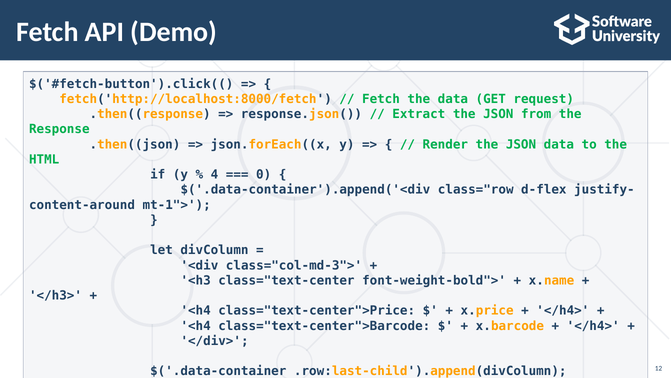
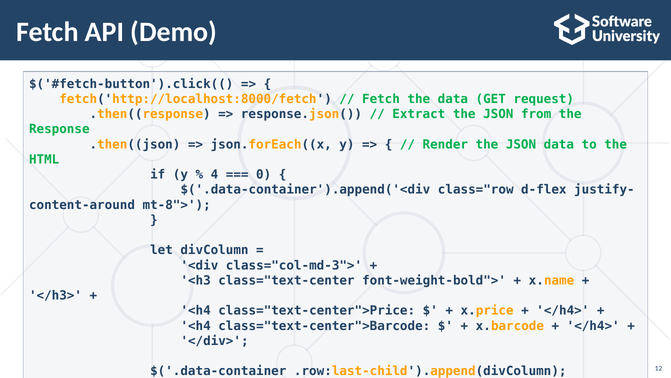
mt-1">: mt-1"> -> mt-8"> (177, 205)
